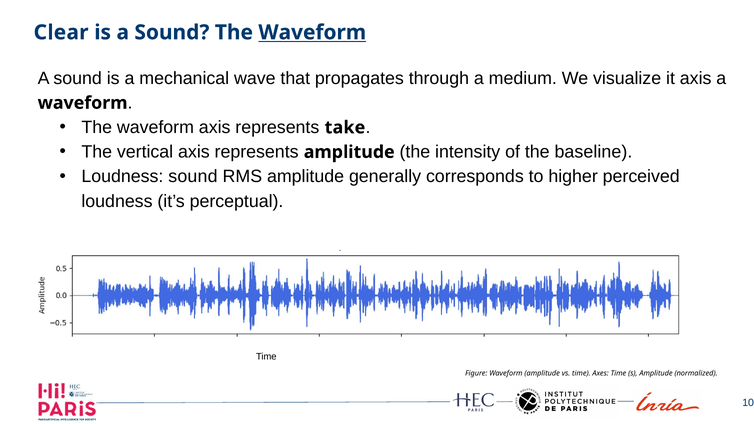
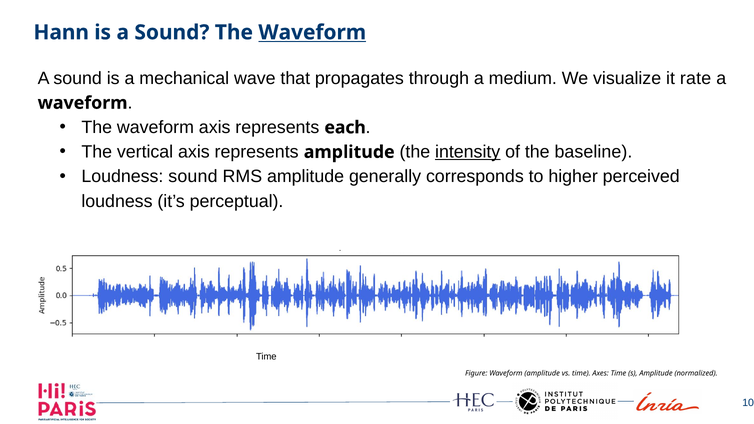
Clear: Clear -> Hann (61, 32)
it axis: axis -> rate (696, 78)
take: take -> each (345, 128)
intensity underline: none -> present (468, 152)
